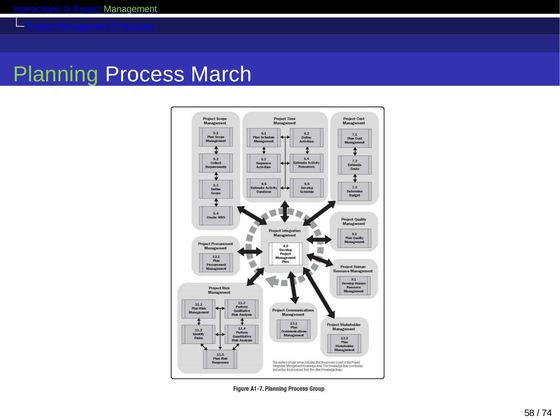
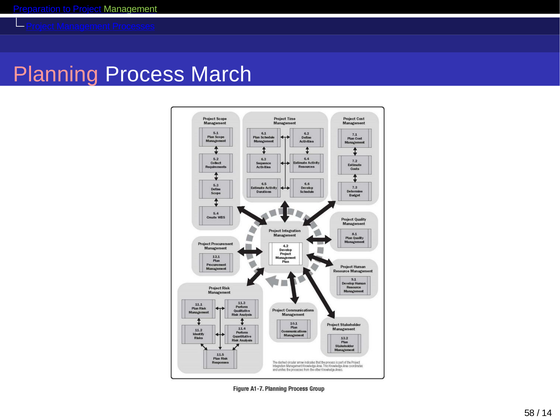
Interactions: Interactions -> Preparation (37, 9)
Planning colour: light green -> pink (56, 74)
74: 74 -> 14 (547, 414)
